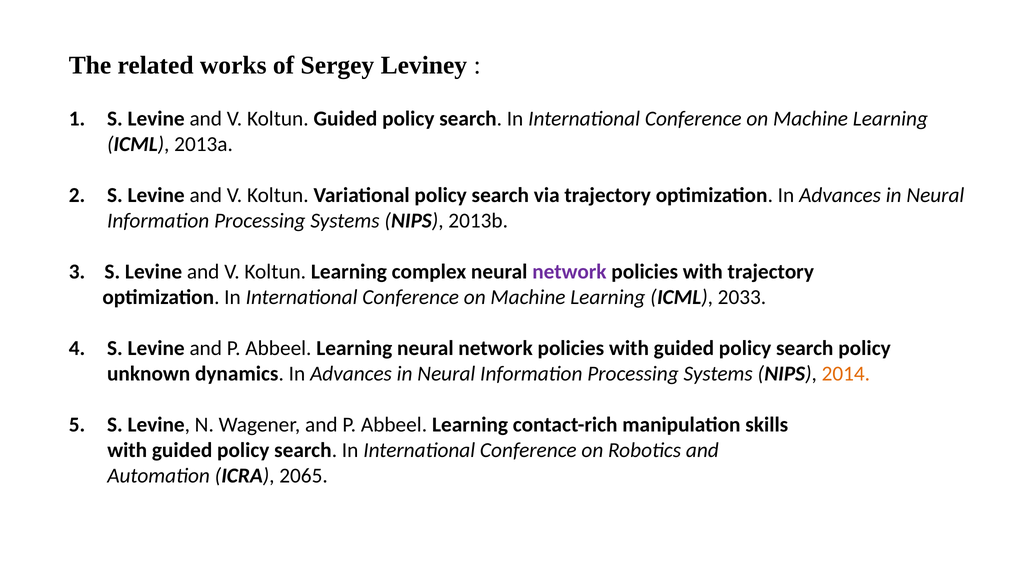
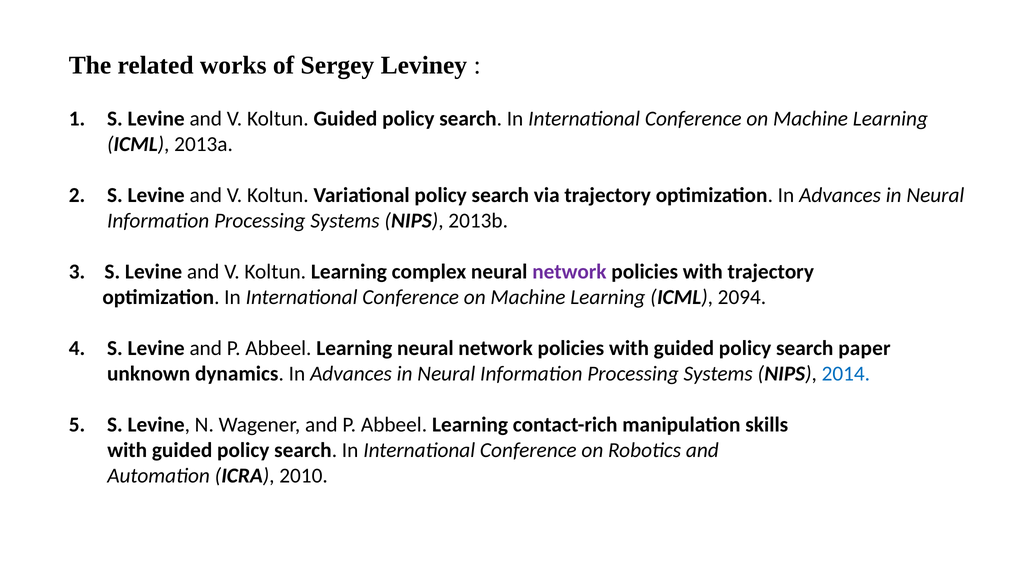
2033: 2033 -> 2094 (742, 297)
search policy: policy -> paper (864, 349)
2014 colour: orange -> blue (846, 374)
2065: 2065 -> 2010 (304, 476)
